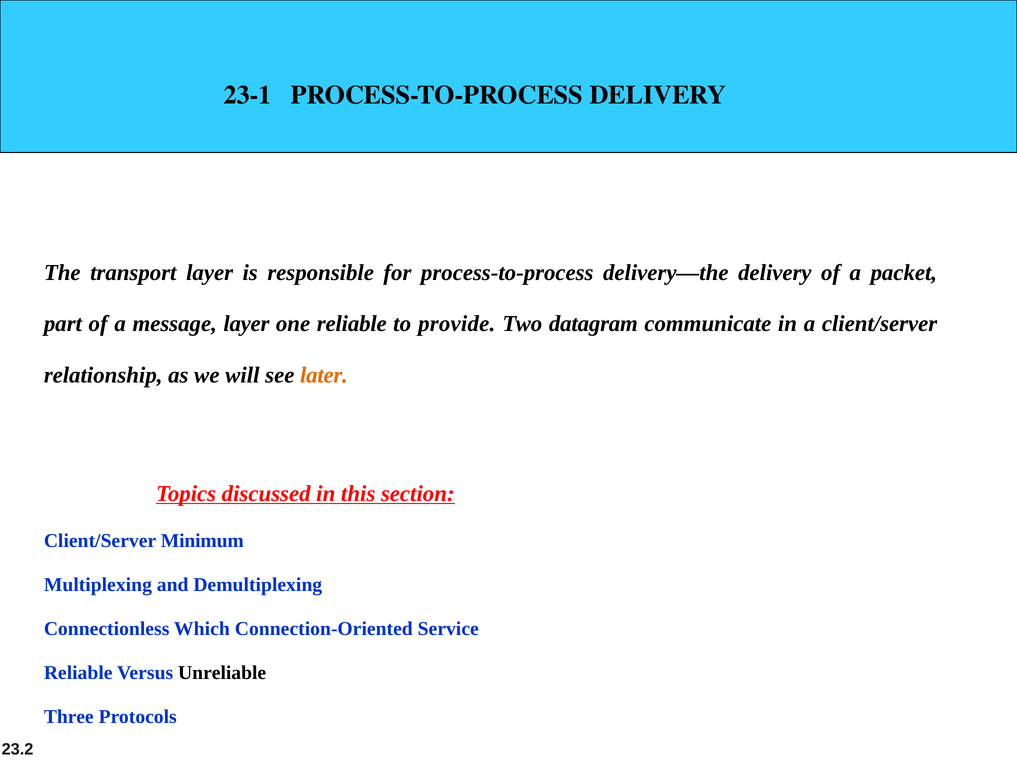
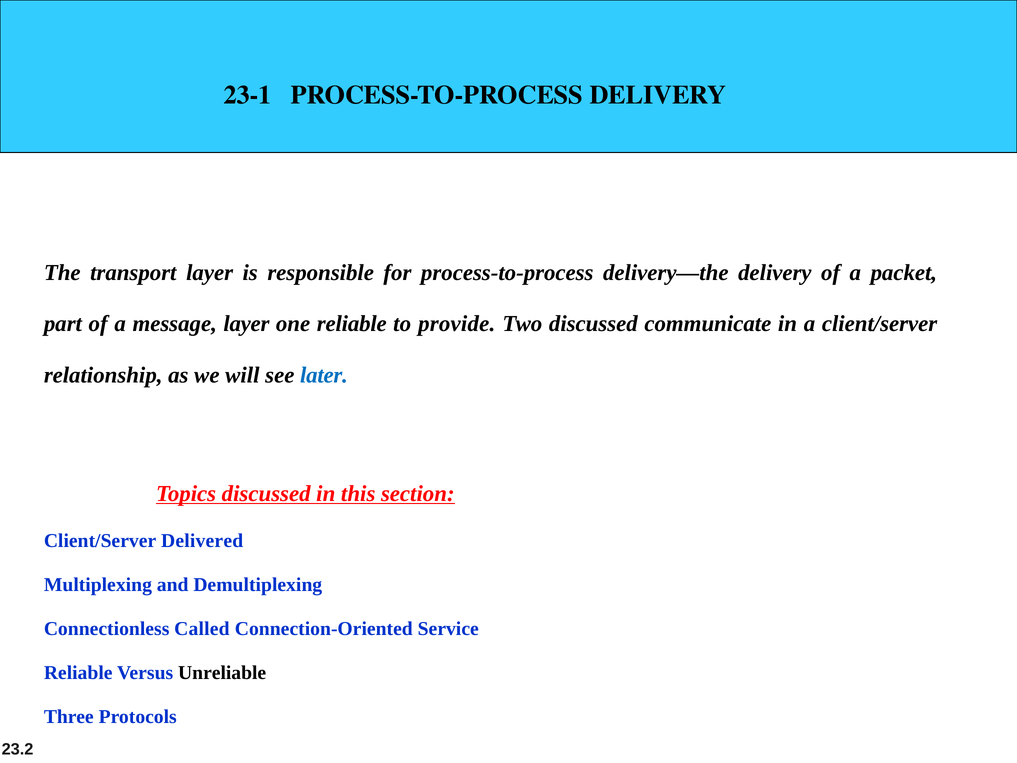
Two datagram: datagram -> discussed (593, 324)
later colour: orange -> blue (324, 375)
Minimum: Minimum -> Delivered (202, 541)
Which: Which -> Called (202, 629)
